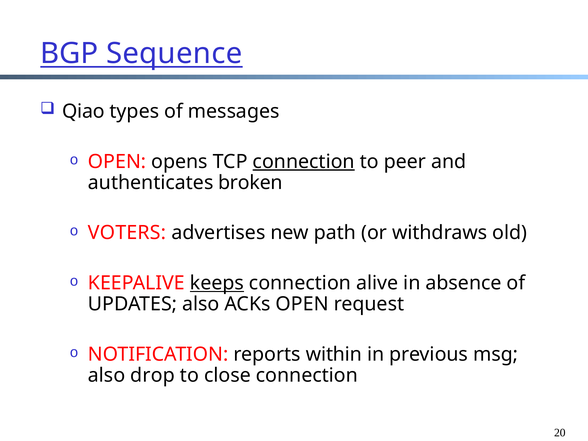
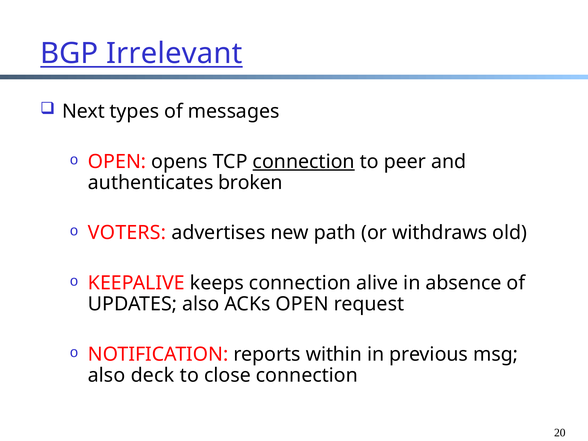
Sequence: Sequence -> Irrelevant (174, 53)
Qiao: Qiao -> Next (83, 111)
keeps underline: present -> none (217, 283)
drop: drop -> deck (152, 375)
